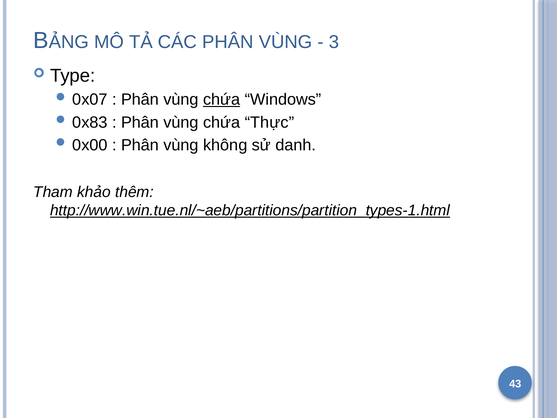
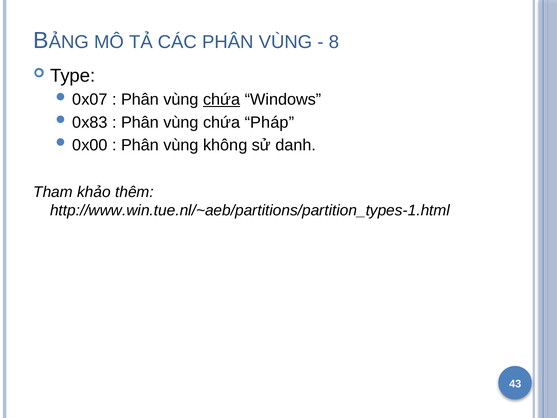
3: 3 -> 8 (334, 42)
Thực: Thực -> Pháp (269, 122)
http://www.win.tue.nl/~aeb/partitions/partition_types-1.html underline: present -> none (250, 210)
